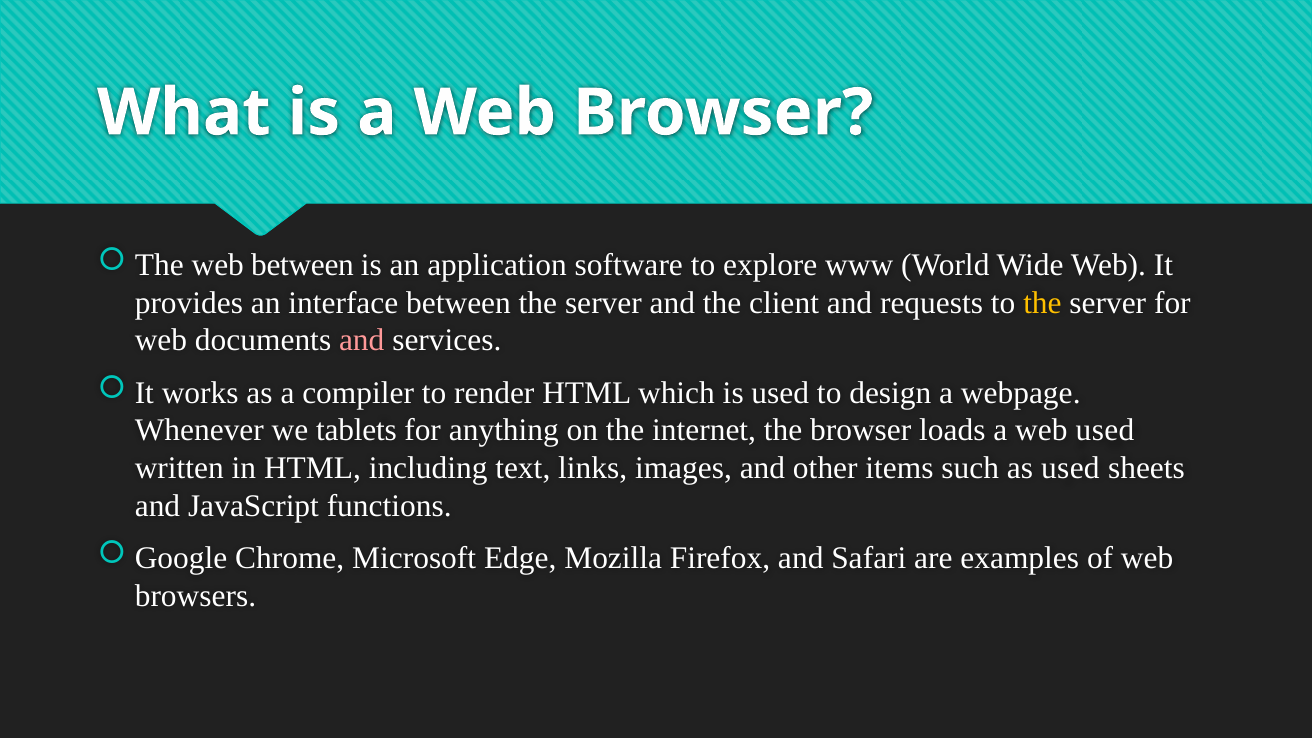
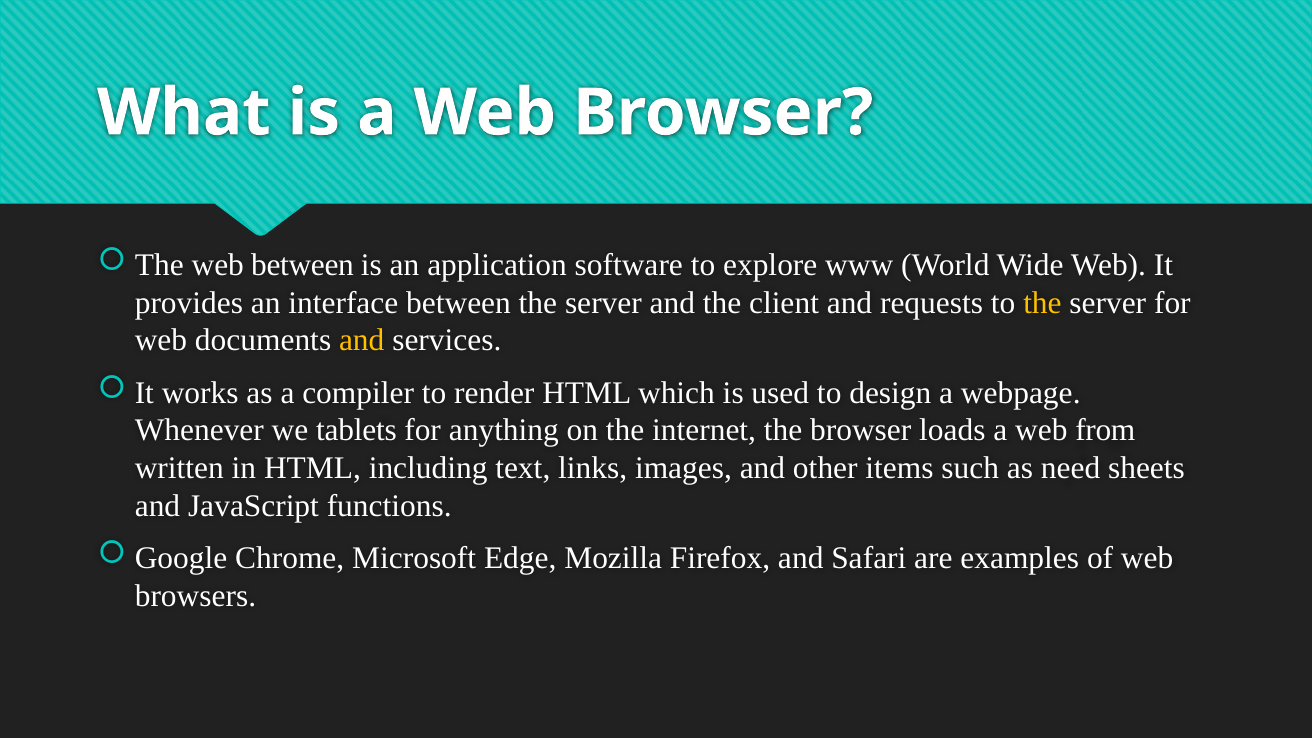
and colour: pink -> yellow (362, 340)
web used: used -> from (1105, 431)
as used: used -> need (1071, 468)
